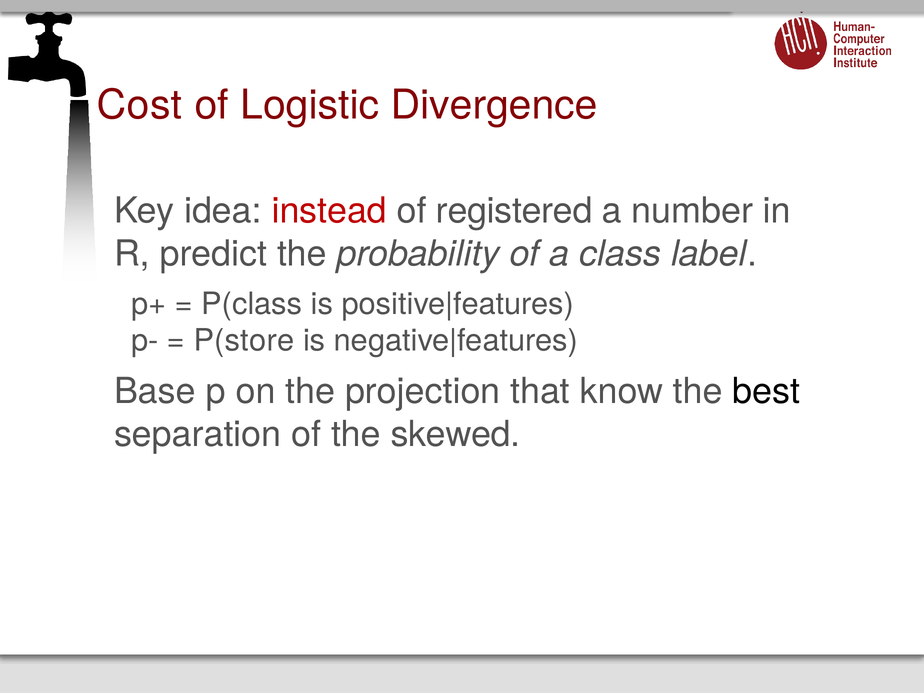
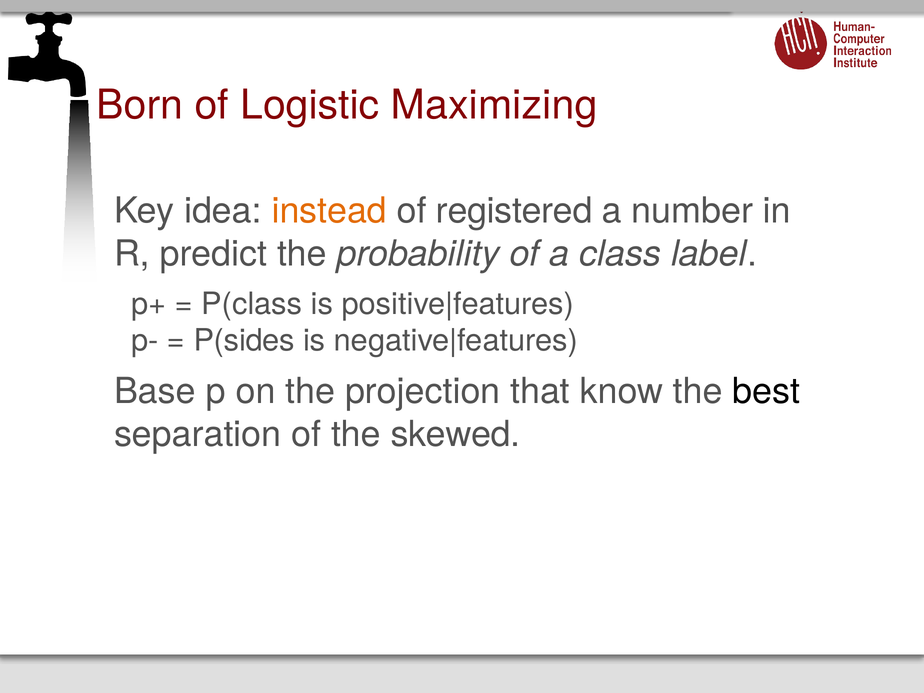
Cost: Cost -> Born (140, 105)
Divergence: Divergence -> Maximizing (494, 105)
instead colour: red -> orange (329, 211)
P(store: P(store -> P(sides (244, 341)
